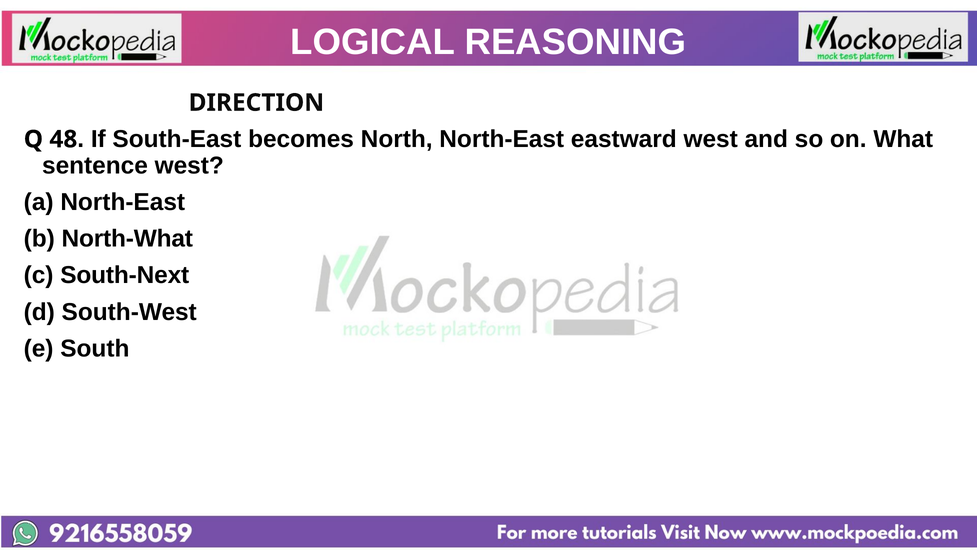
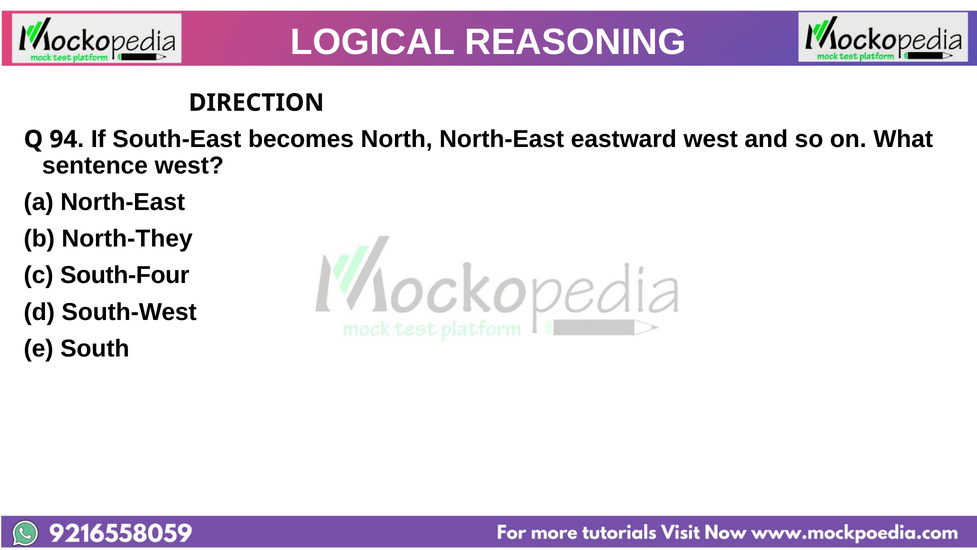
48: 48 -> 94 (63, 139)
North-What: North-What -> North-They (127, 239)
South-Next: South-Next -> South-Four (125, 275)
